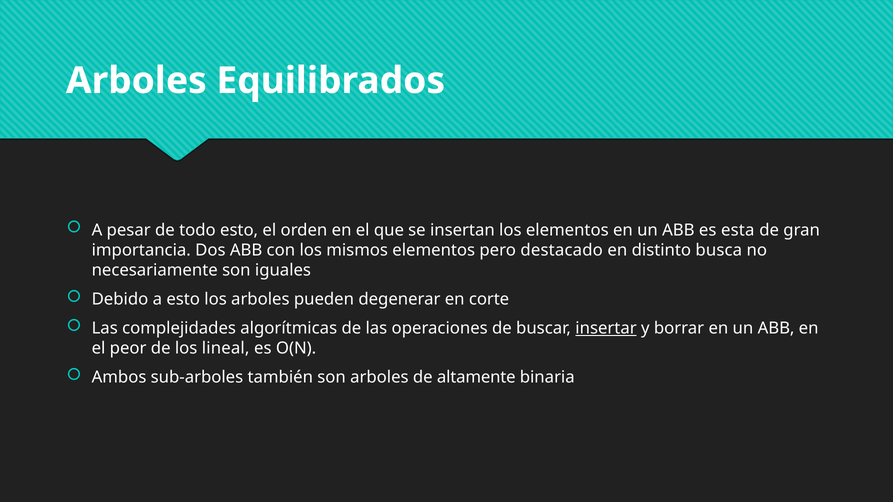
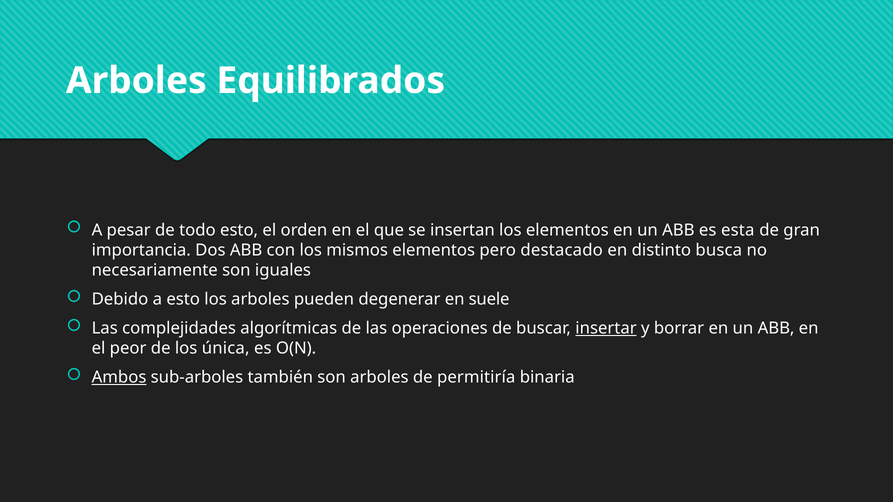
corte: corte -> suele (489, 300)
lineal: lineal -> única (226, 349)
Ambos underline: none -> present (119, 378)
altamente: altamente -> permitiría (476, 378)
